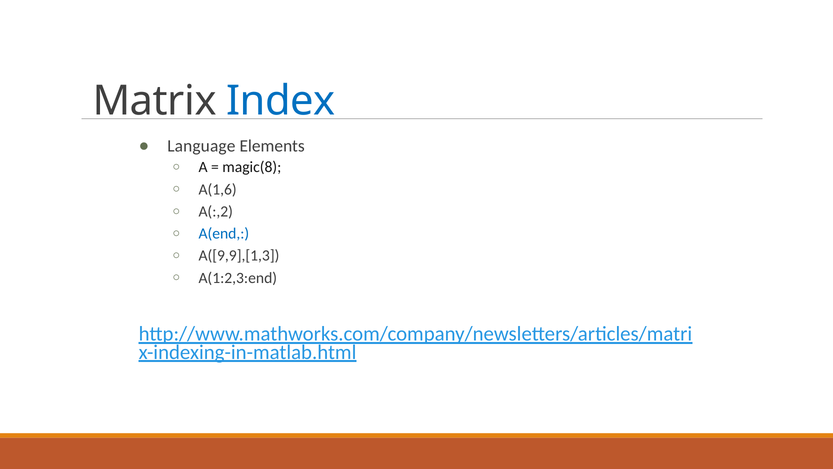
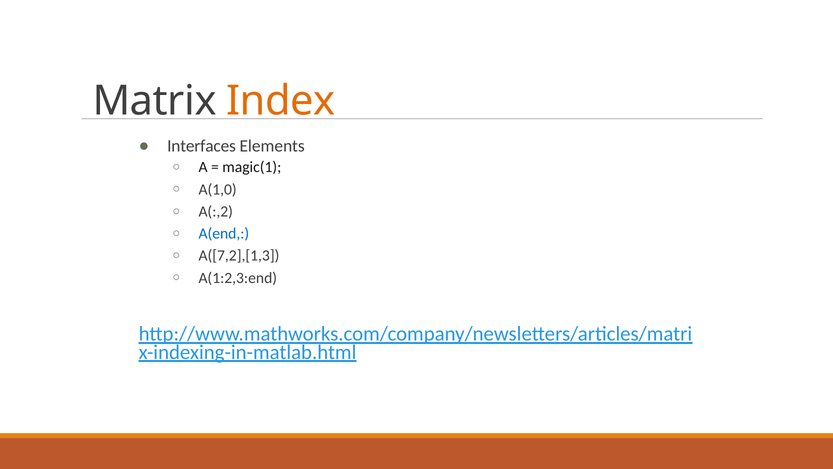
Index colour: blue -> orange (281, 101)
Language: Language -> Interfaces (202, 146)
magic(8: magic(8 -> magic(1 (252, 167)
A(1,6: A(1,6 -> A(1,0 (218, 189)
A([9,9],[1,3: A([9,9],[1,3 -> A([7,2],[1,3 (239, 256)
